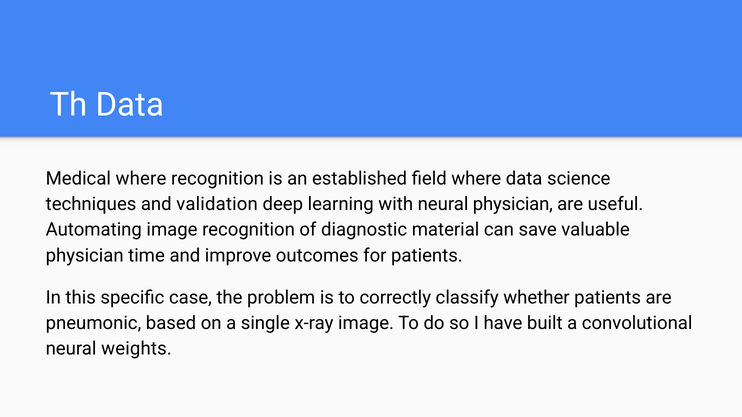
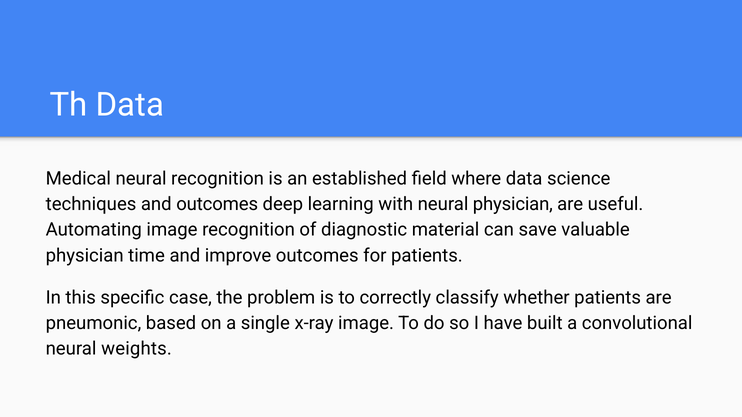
Medical where: where -> neural (141, 179)
and validation: validation -> outcomes (217, 205)
